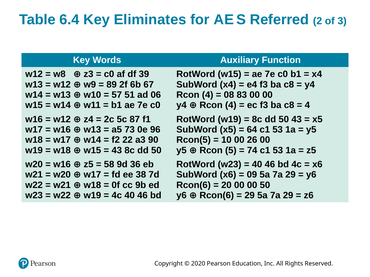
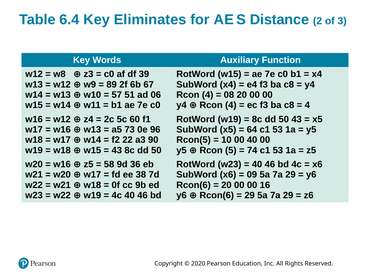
Referred: Referred -> Distance (279, 20)
08 83: 83 -> 20 (242, 95)
87: 87 -> 60 (135, 119)
00 26: 26 -> 40 (252, 140)
00 50: 50 -> 16 (265, 185)
